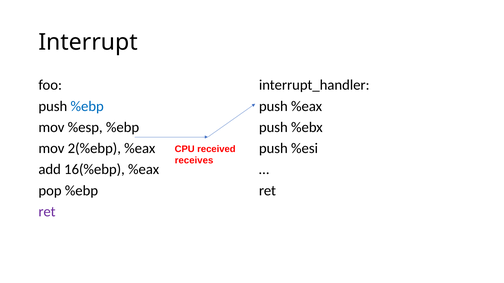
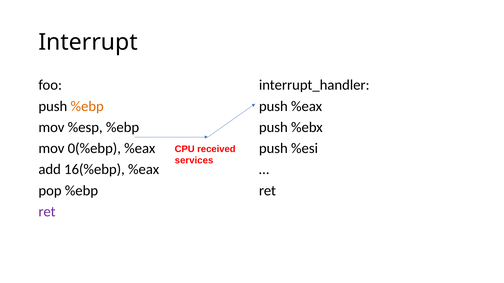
%ebp colour: blue -> orange (87, 106)
2(%ebp: 2(%ebp -> 0(%ebp (94, 149)
receives: receives -> services (194, 161)
